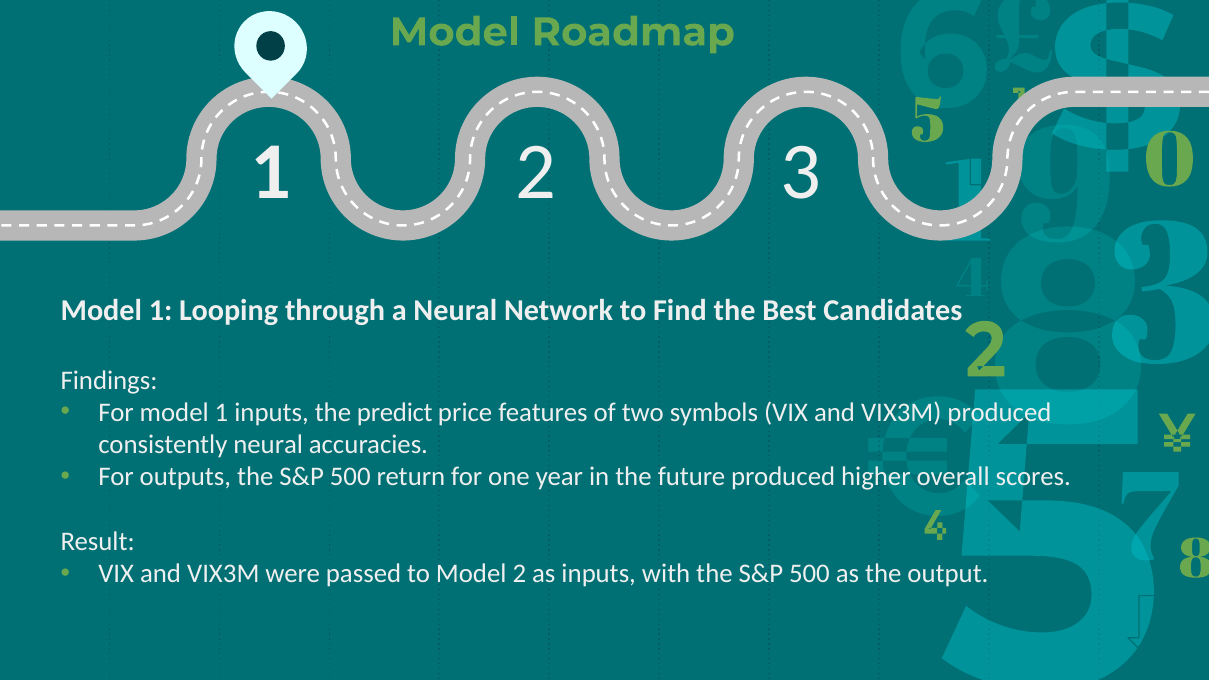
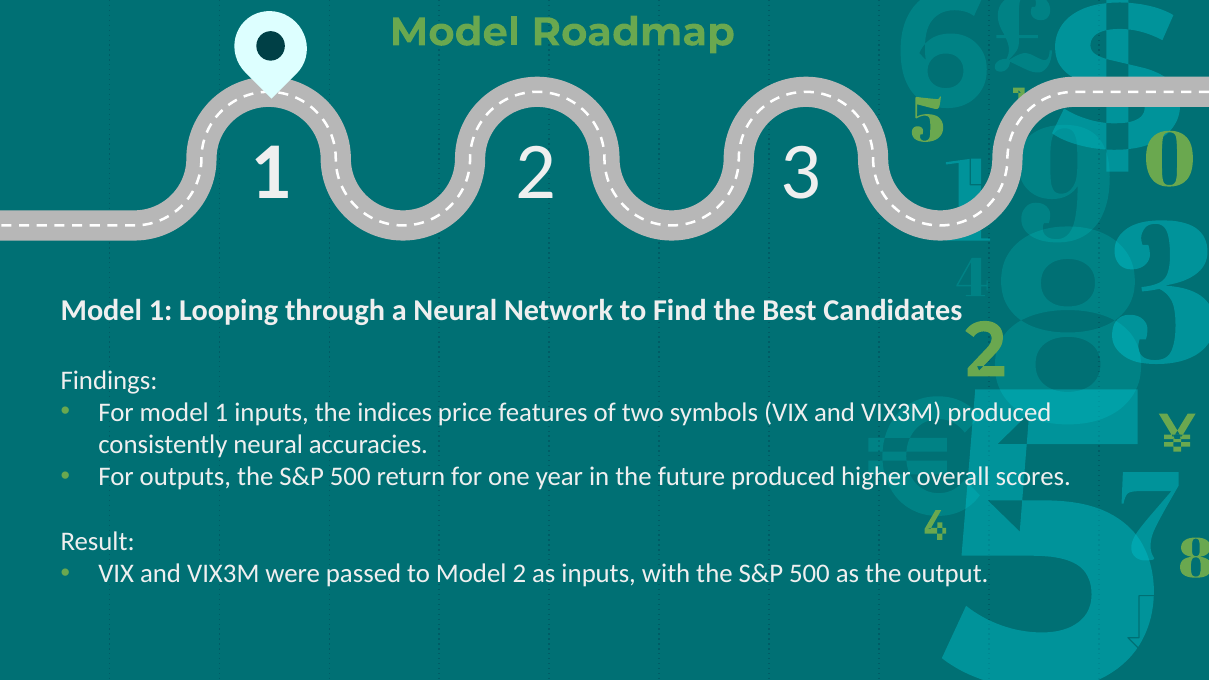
predict: predict -> indices (395, 413)
